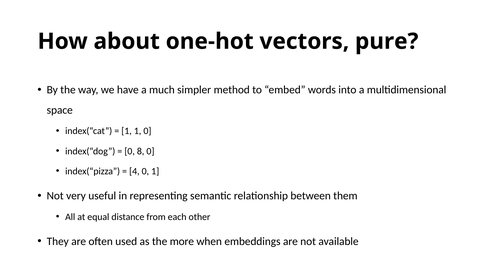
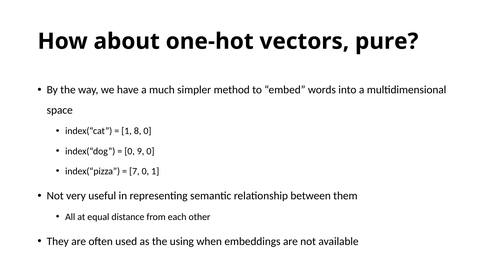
1 1: 1 -> 8 (138, 131)
8: 8 -> 9 (141, 151)
4: 4 -> 7 (134, 171)
more: more -> using (182, 241)
